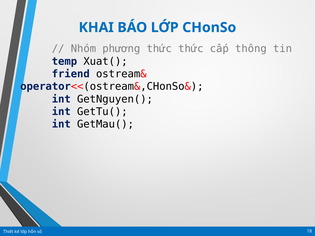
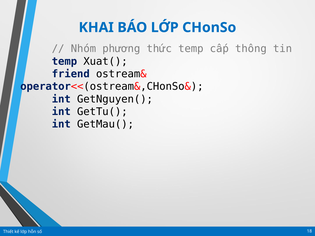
thức thức: thức -> temp (191, 49)
